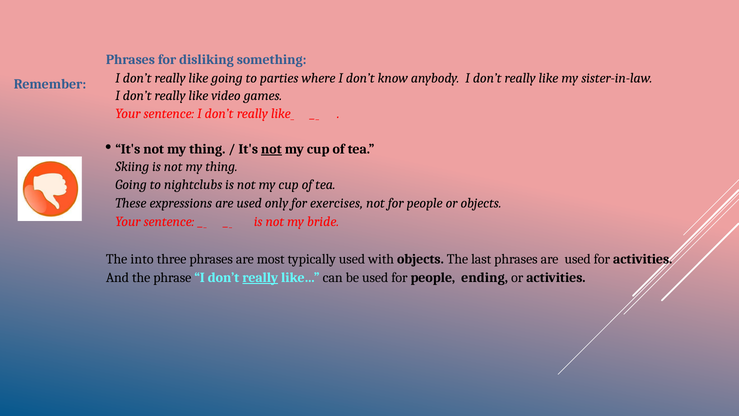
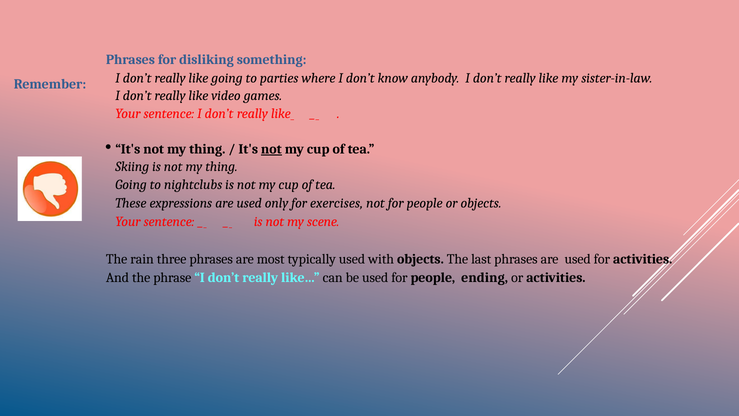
bride: bride -> scene (323, 222)
into: into -> rain (142, 259)
really underline: present -> none (260, 277)
